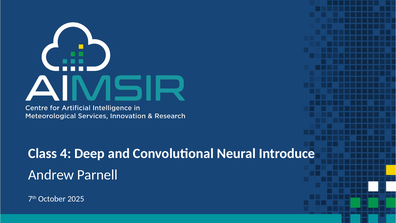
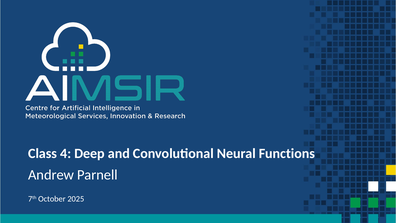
Introduce: Introduce -> Functions (287, 153)
